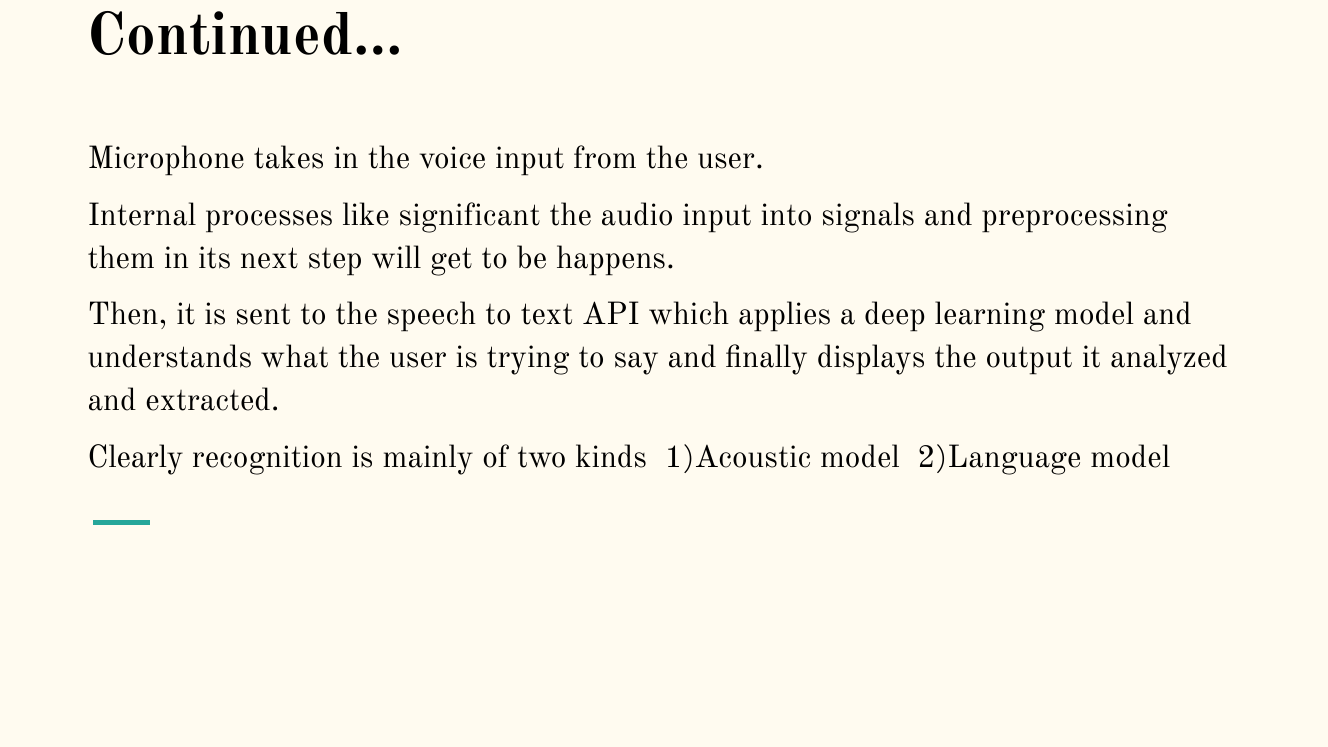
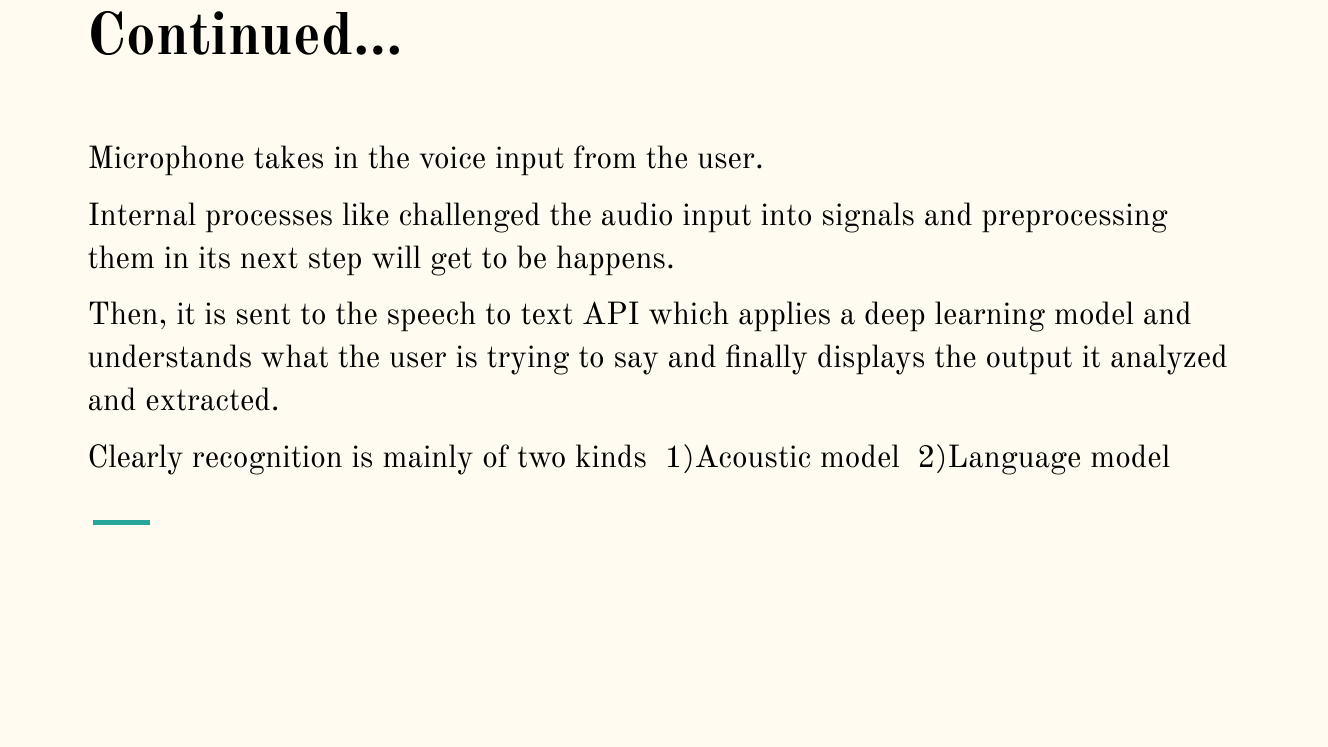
significant: significant -> challenged (470, 215)
